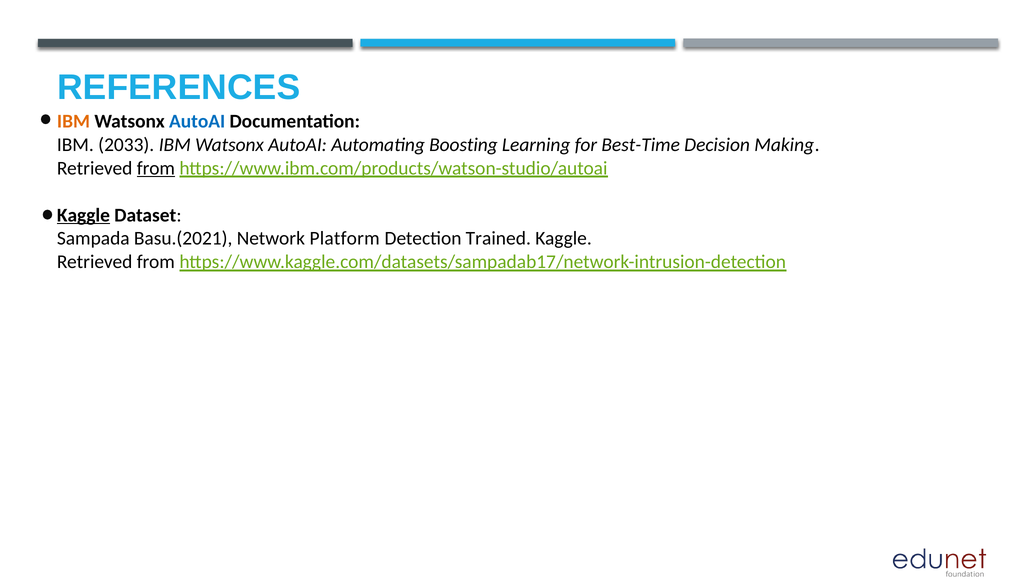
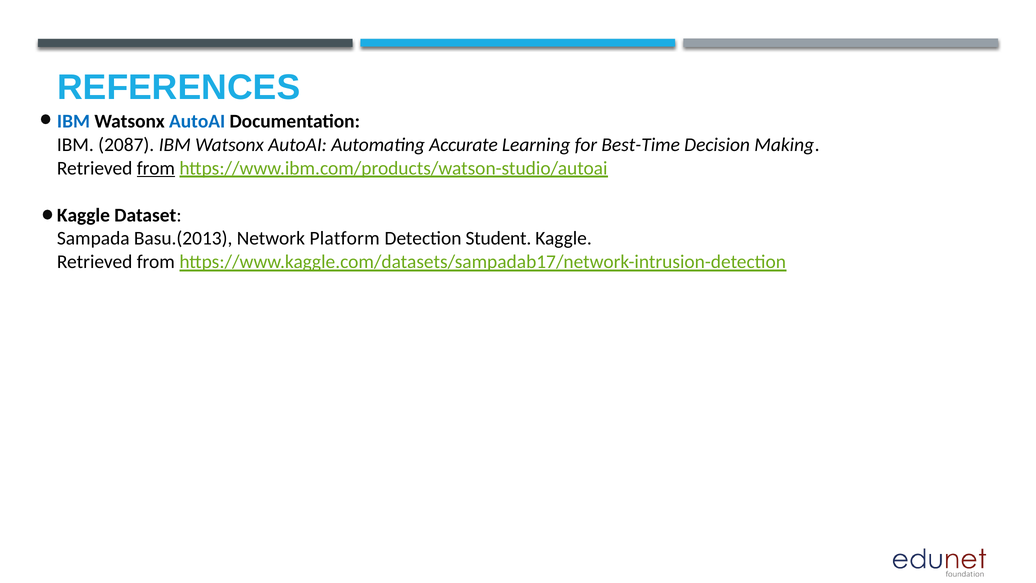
IBM colour: orange -> blue (74, 122)
2033: 2033 -> 2087 (126, 145)
Boosting: Boosting -> Accurate (464, 145)
Kaggle underline: present -> none (83, 215)
Basu.(2021: Basu.(2021 -> Basu.(2013 (183, 238)
Trained: Trained -> Student (498, 238)
